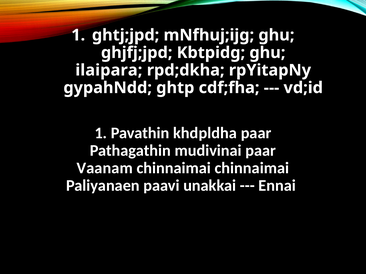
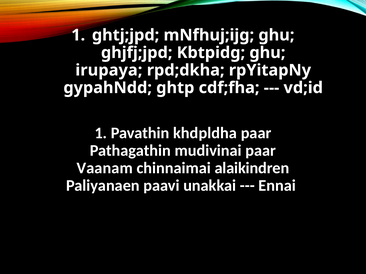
ilaipara: ilaipara -> irupaya (109, 70)
chinnaimai chinnaimai: chinnaimai -> alaikindren (252, 168)
